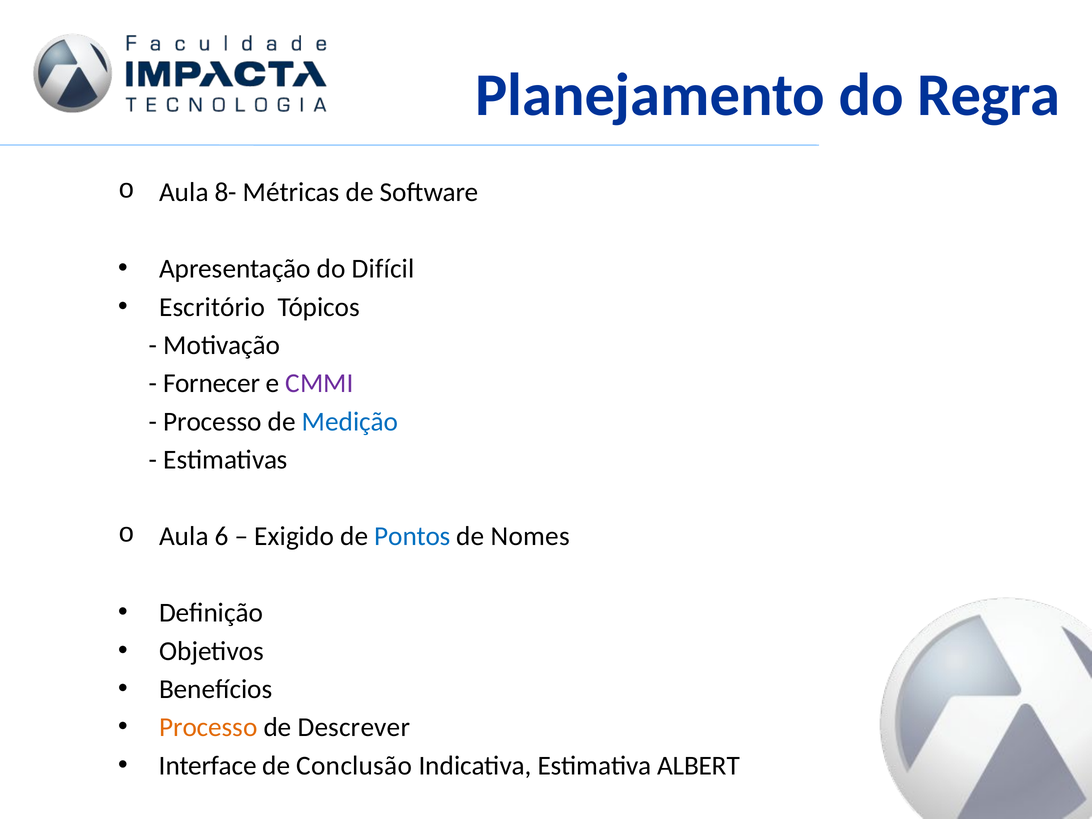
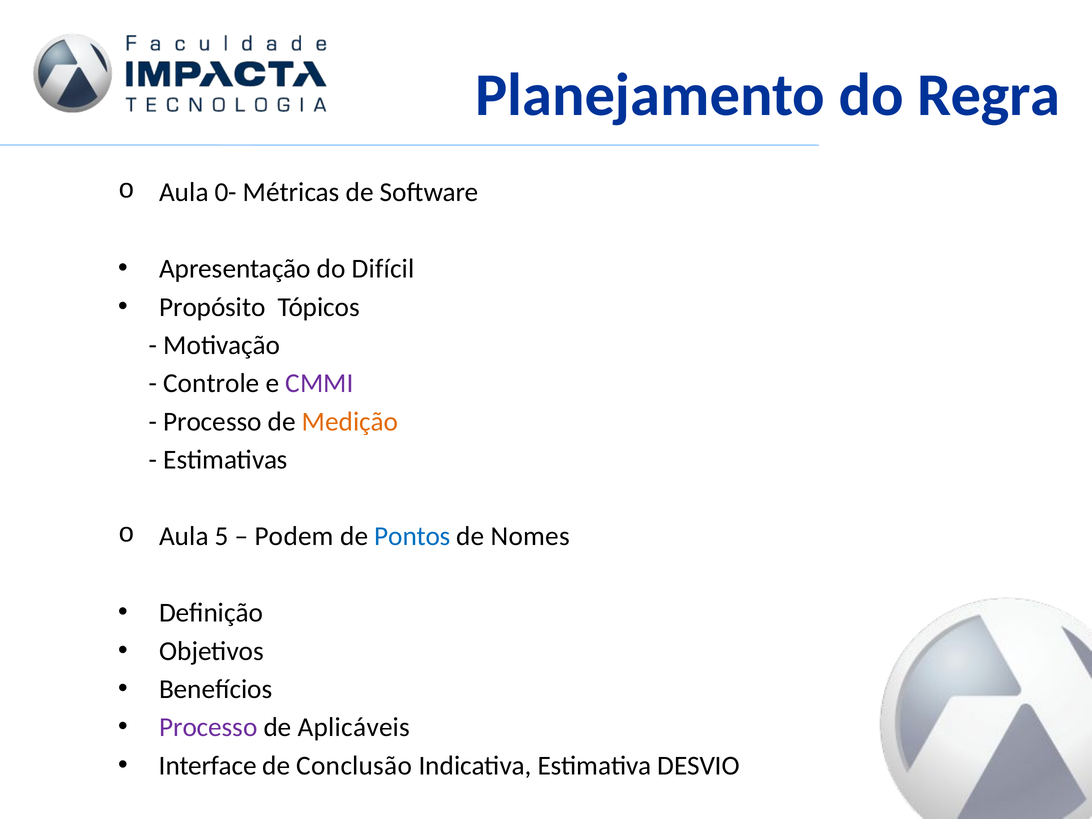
8-: 8- -> 0- (226, 192)
Escritório: Escritório -> Propósito (212, 307)
Fornecer: Fornecer -> Controle (211, 383)
Medição colour: blue -> orange (350, 422)
6: 6 -> 5 (221, 536)
Exigido: Exigido -> Podem (294, 536)
Processo colour: orange -> purple (208, 727)
Descrever: Descrever -> Aplicáveis (354, 727)
ALBERT: ALBERT -> DESVIO (699, 766)
